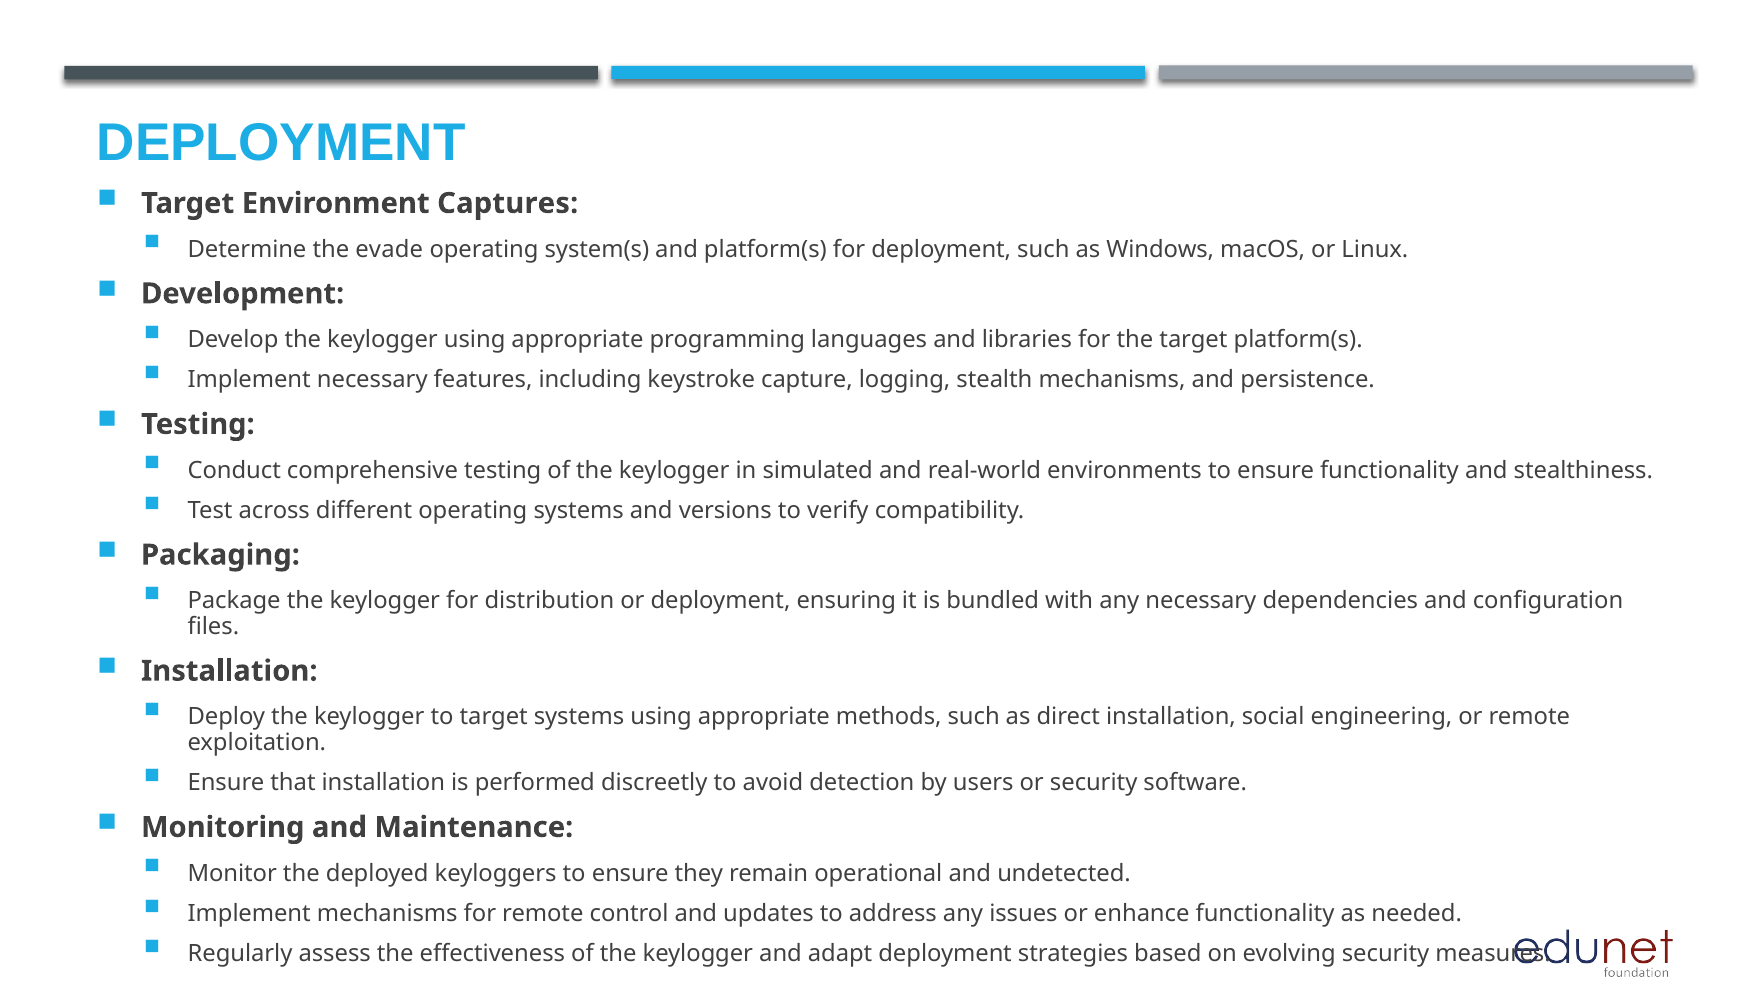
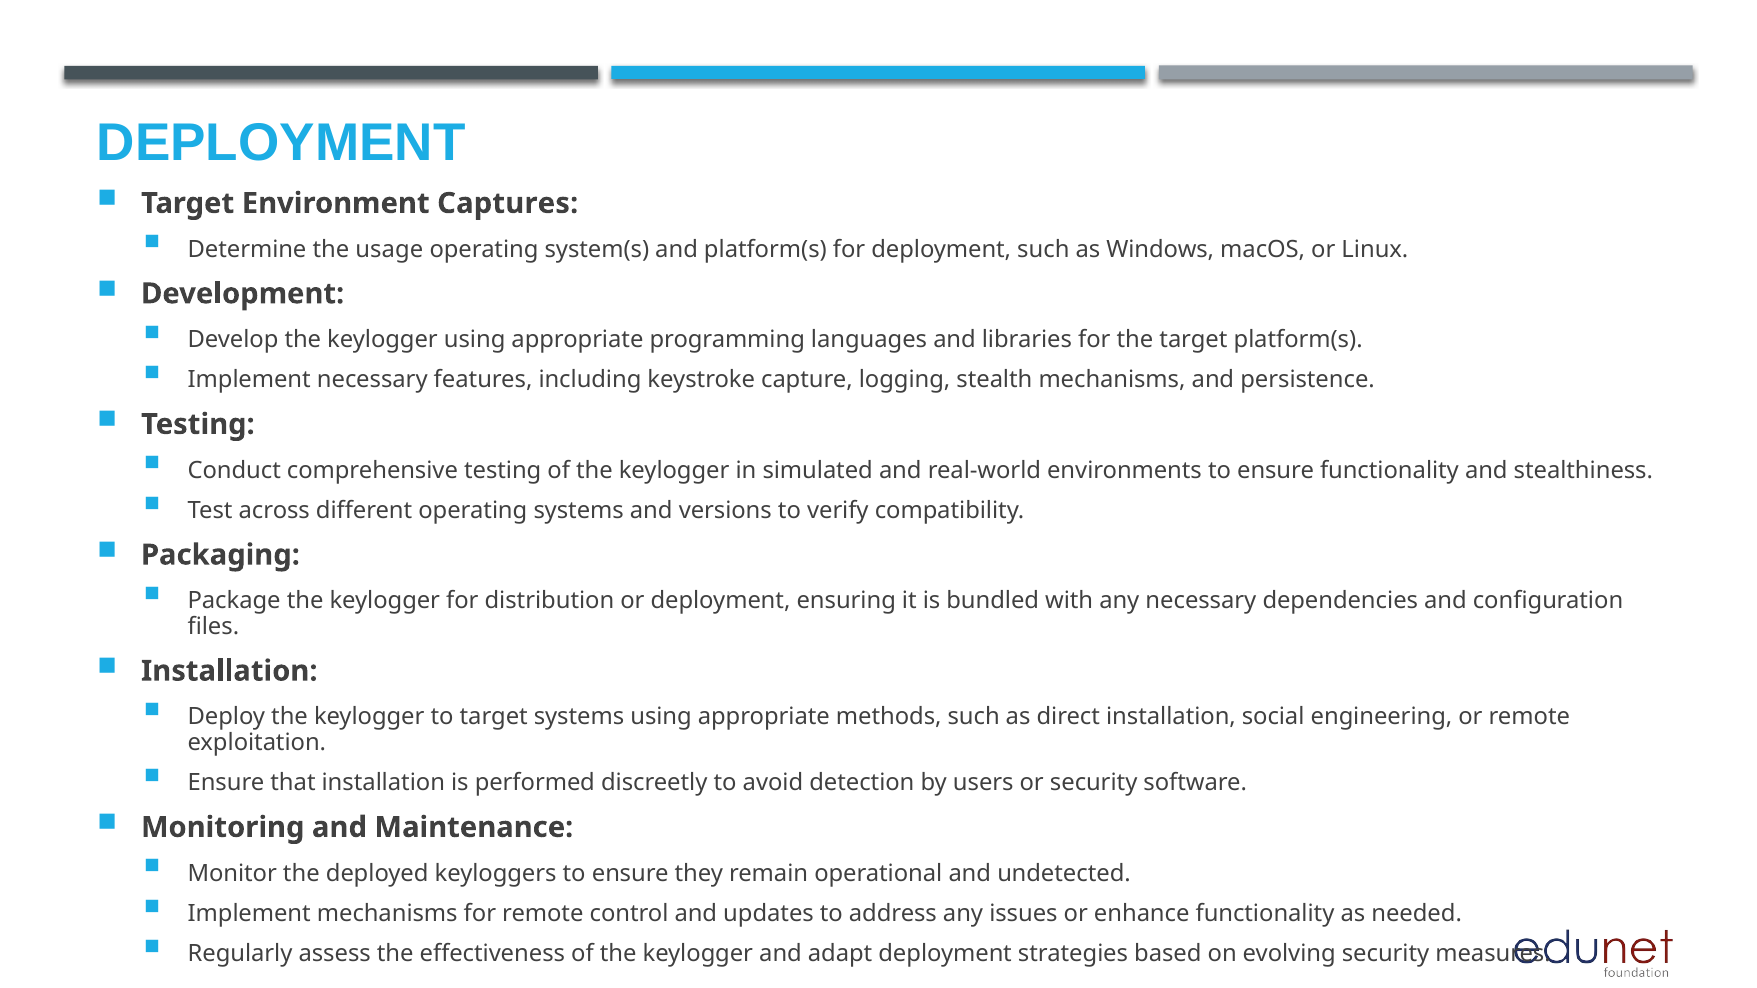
evade: evade -> usage (389, 249)
